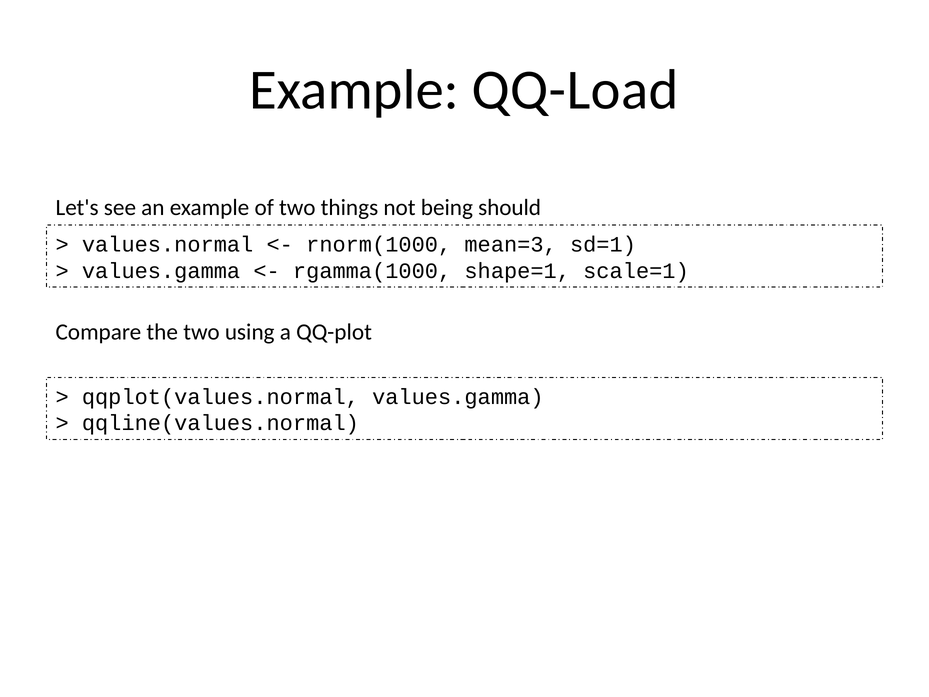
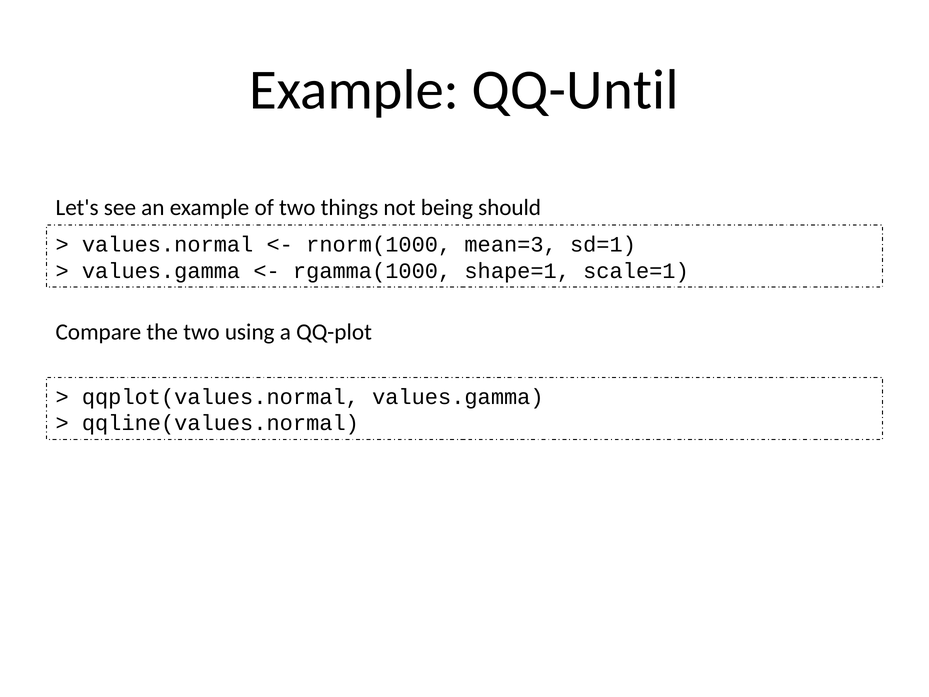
QQ-Load: QQ-Load -> QQ-Until (575, 90)
